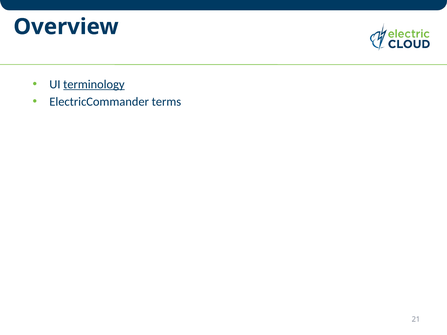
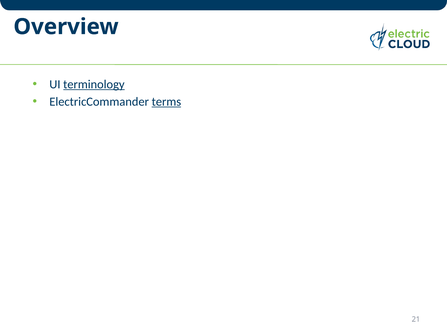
terms underline: none -> present (166, 102)
